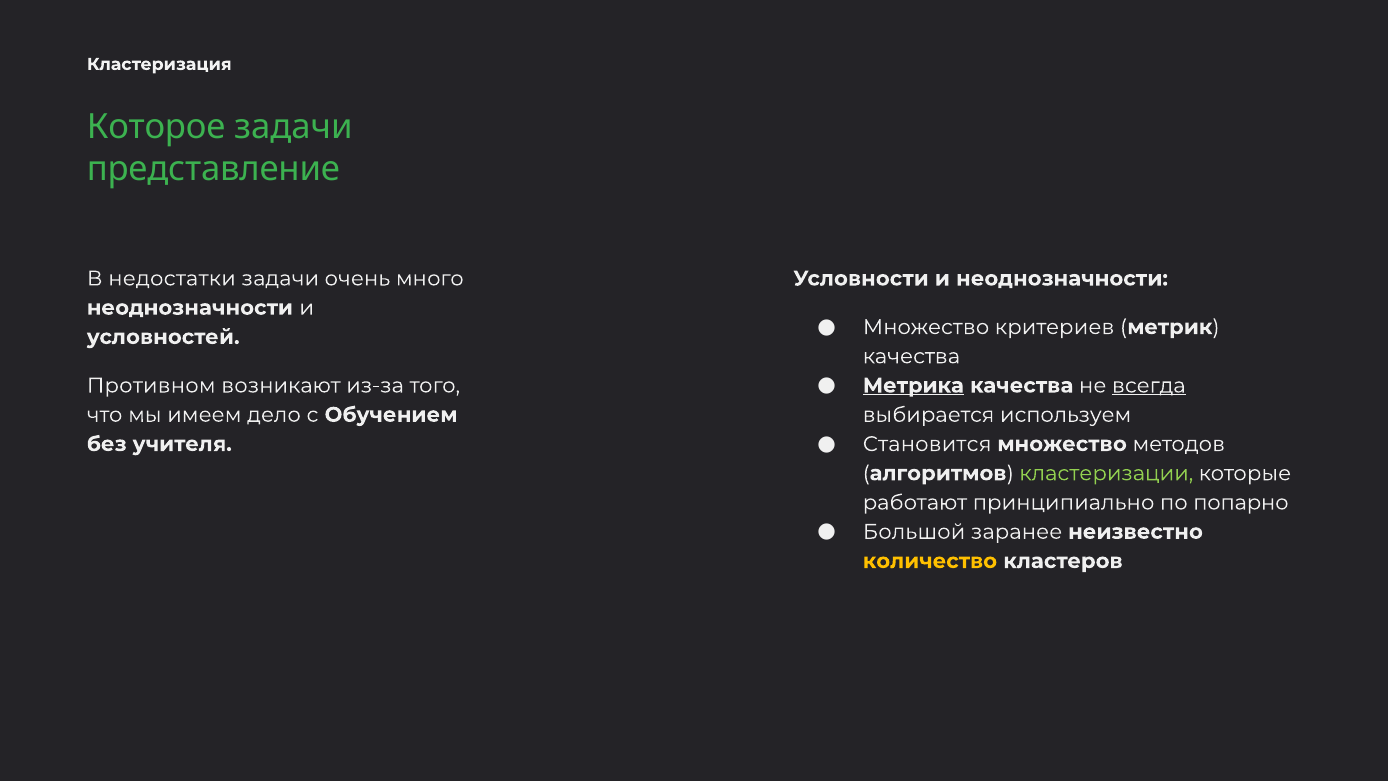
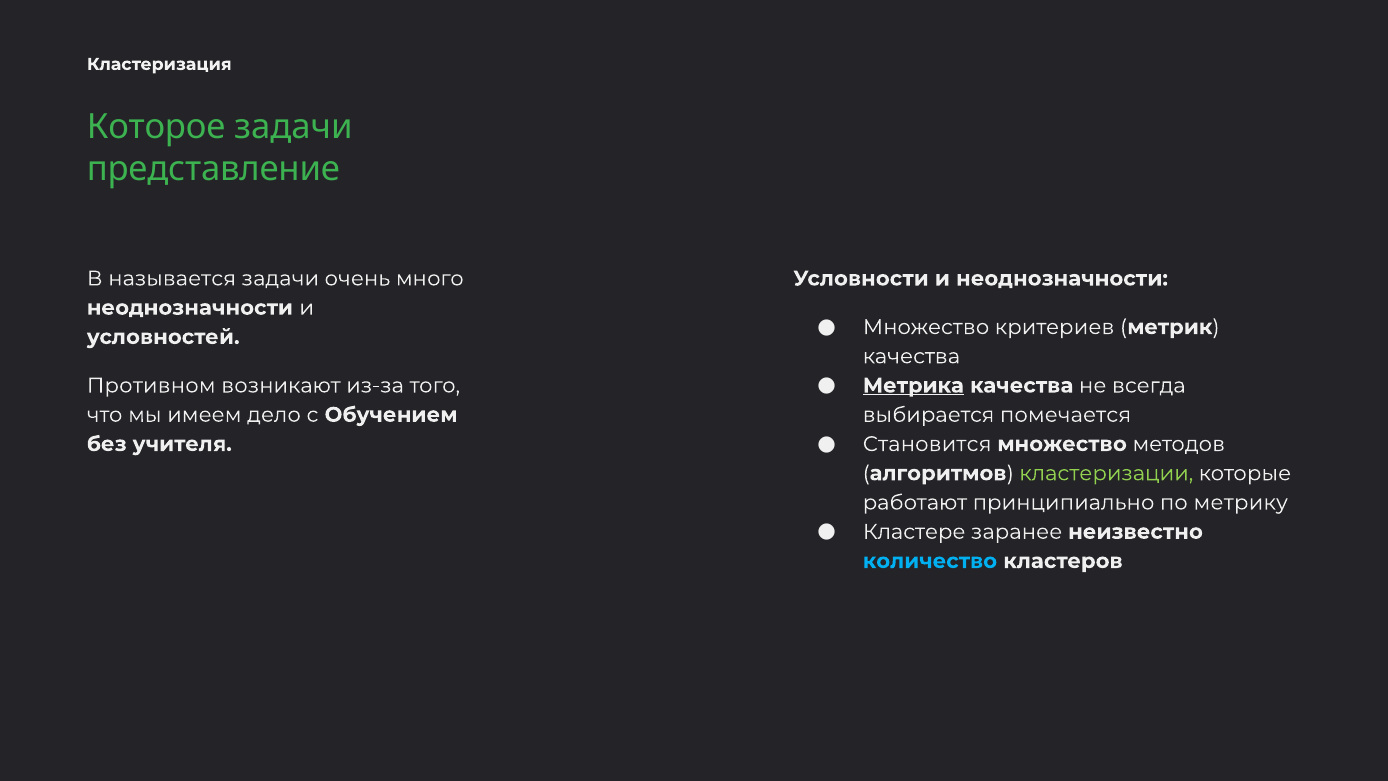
недостатки: недостатки -> называется (172, 278)
всегда underline: present -> none (1149, 385)
используем: используем -> помечается (1066, 415)
попарно: попарно -> метрику (1241, 502)
Большой: Большой -> Кластере (914, 532)
количество colour: yellow -> light blue (930, 561)
